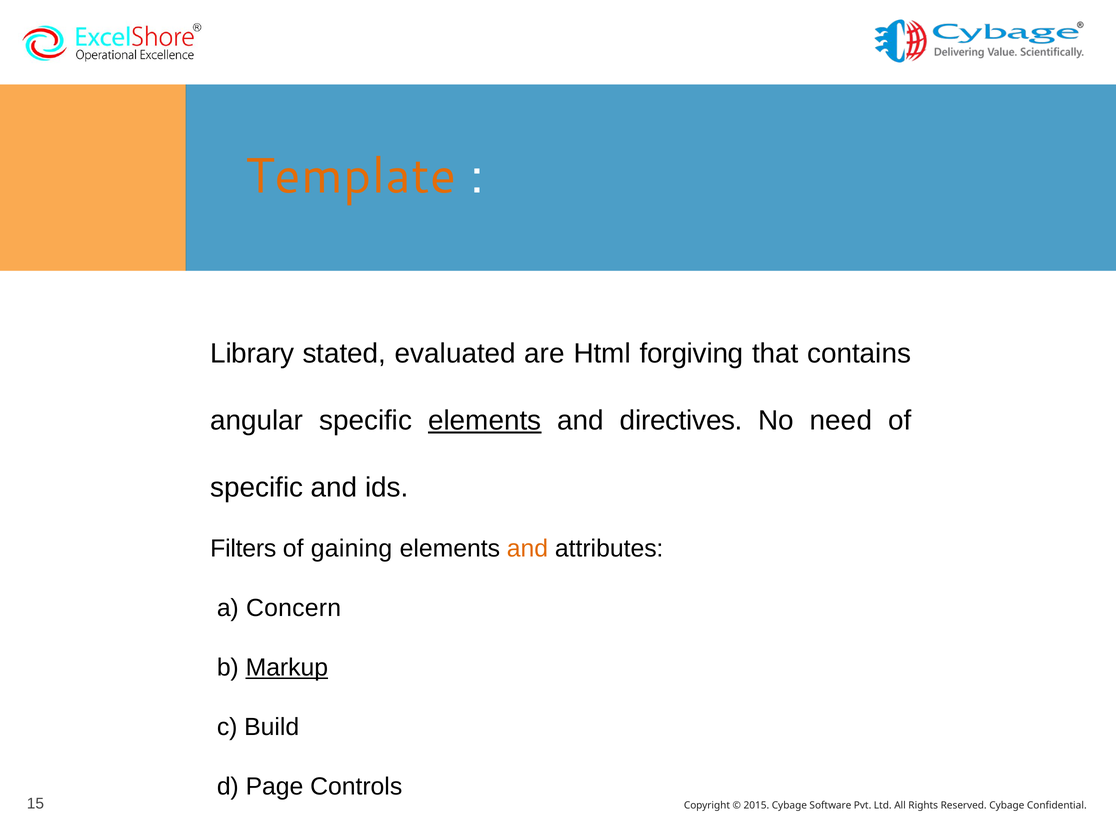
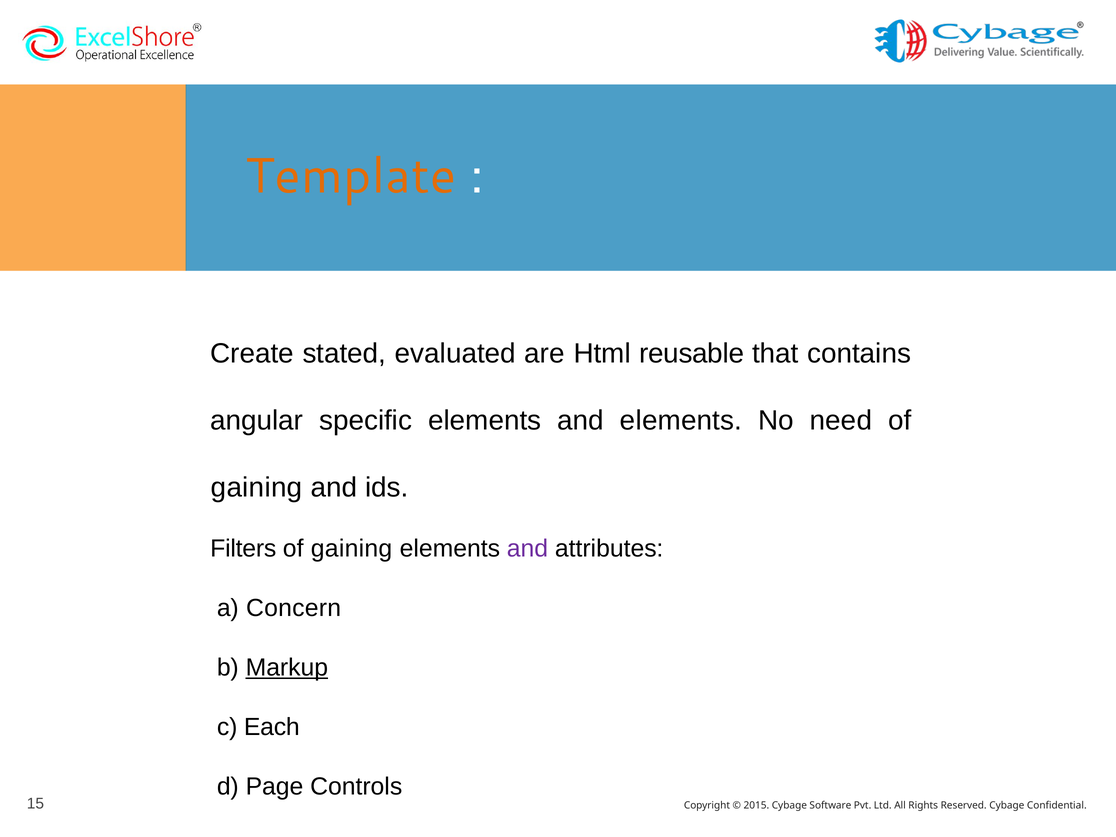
Library: Library -> Create (252, 354)
forgiving: forgiving -> reusable (692, 354)
elements underline: present -> none (485, 421)
and directives: directives -> elements (681, 421)
specific: specific -> gaining (257, 488)
and colour: orange -> purple (527, 549)
Build: Build -> Each (272, 727)
